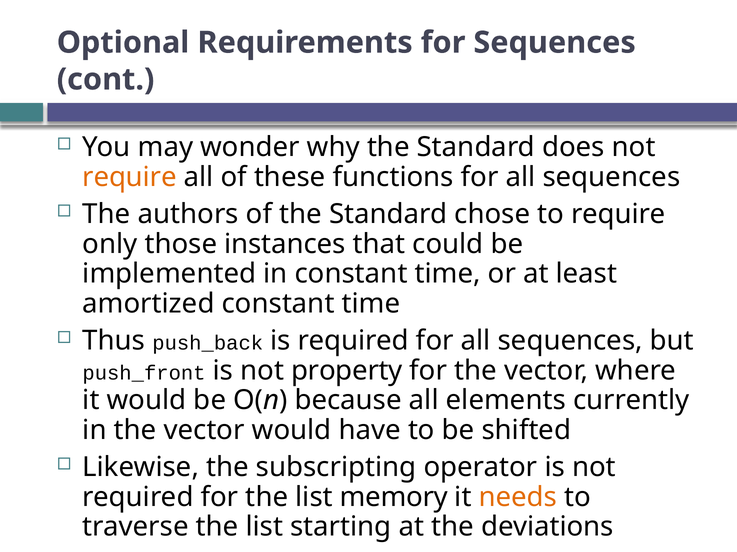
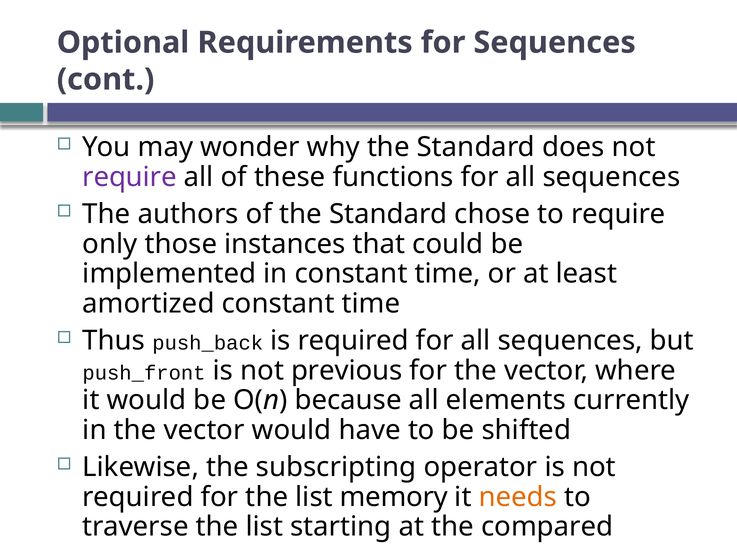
require colour: orange -> purple (130, 177)
property: property -> previous (347, 371)
deviations: deviations -> compared (547, 528)
